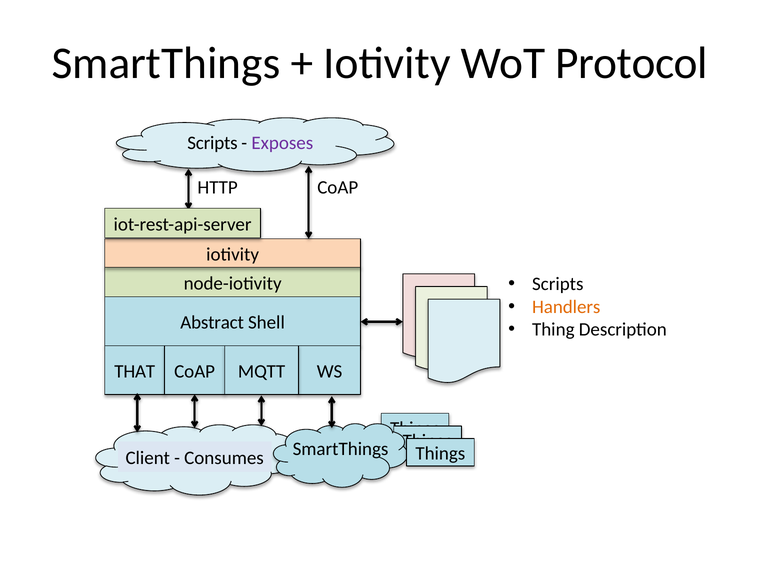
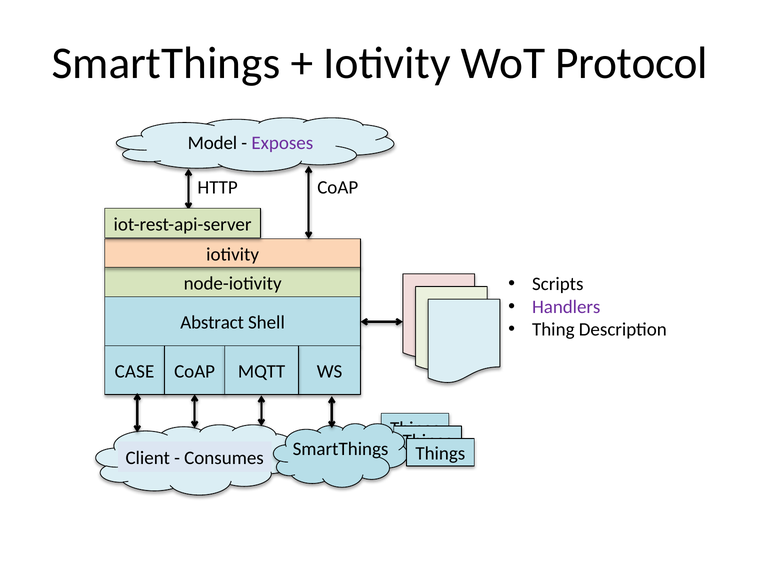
Scripts: Scripts -> Model (212, 143)
Handlers colour: orange -> purple (566, 307)
THAT: THAT -> CASE (135, 371)
